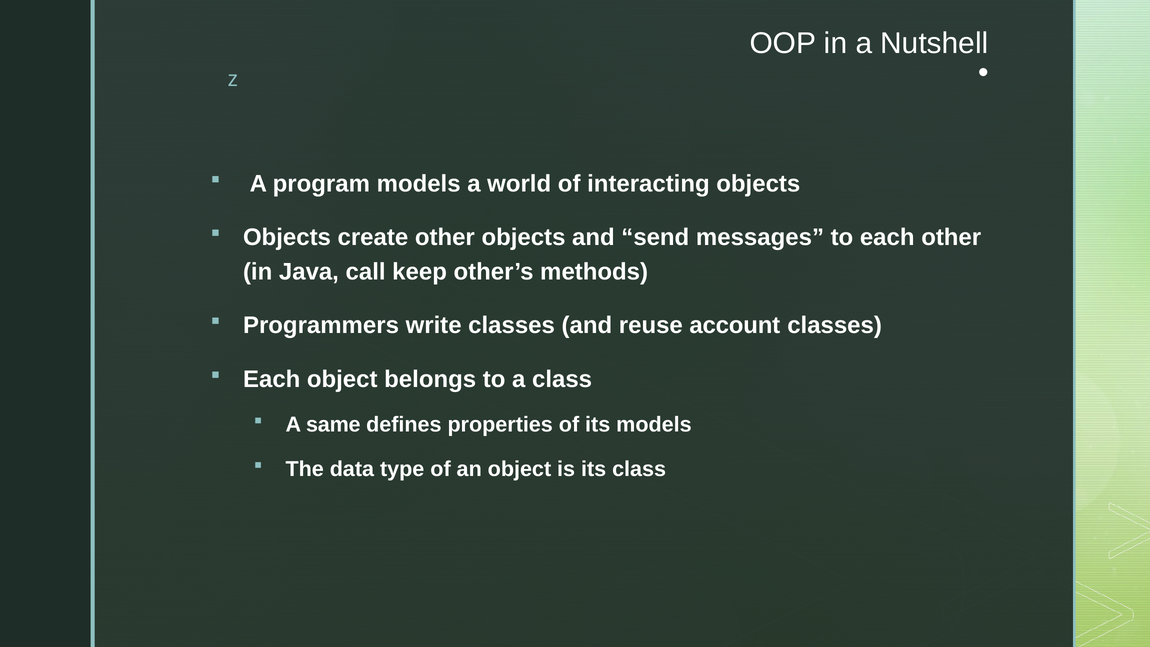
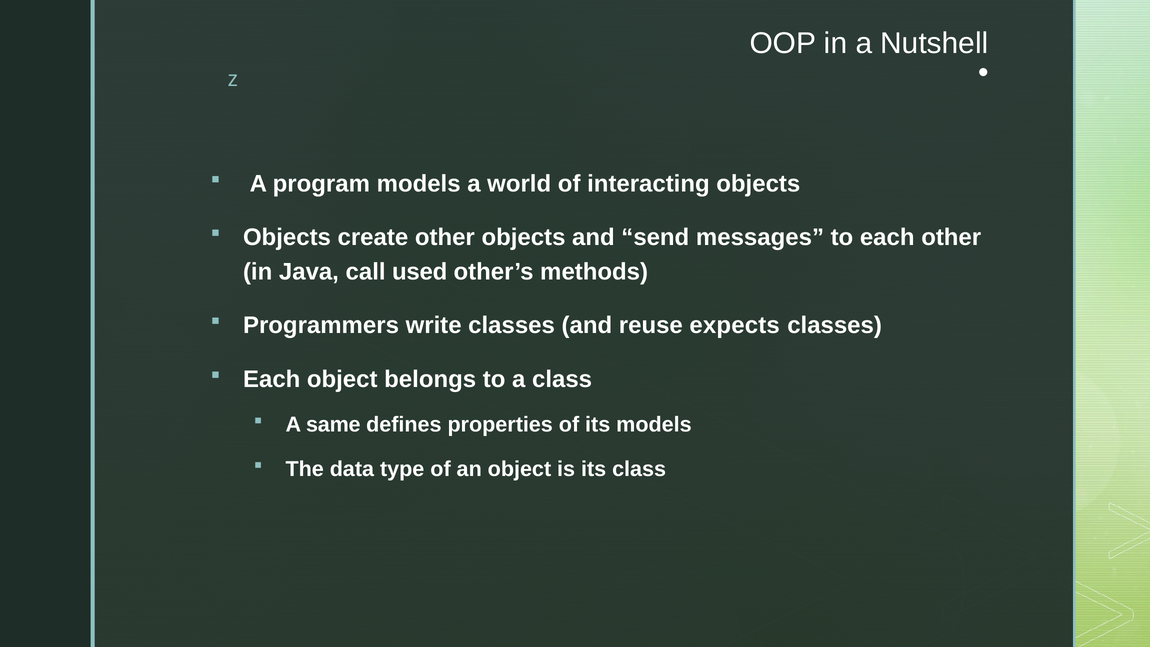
keep: keep -> used (420, 272)
account: account -> expects (735, 325)
